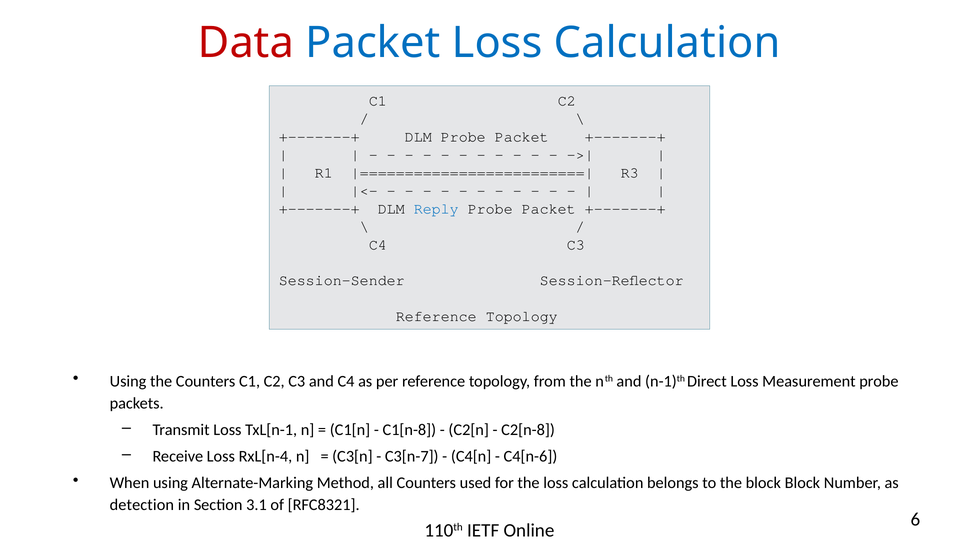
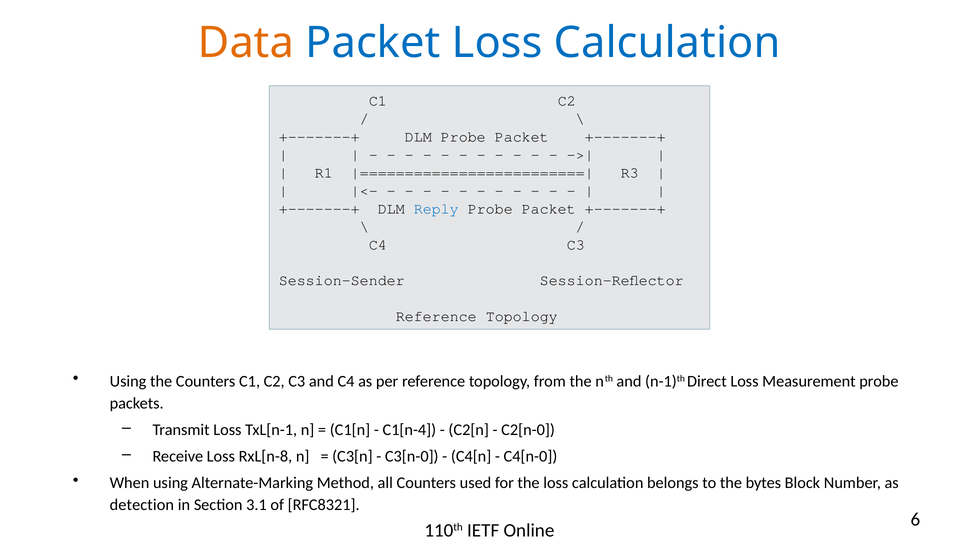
Data colour: red -> orange (246, 43)
C1[n-8: C1[n-8 -> C1[n-4 (409, 430)
C2[n-8: C2[n-8 -> C2[n-0 (528, 430)
RxL[n-4: RxL[n-4 -> RxL[n-8 (265, 456)
C3[n-7: C3[n-7 -> C3[n-0 (412, 456)
C4[n-6: C4[n-6 -> C4[n-0 (530, 456)
the block: block -> bytes (763, 483)
